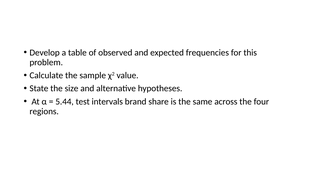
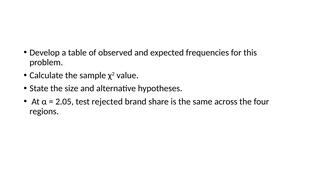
5.44: 5.44 -> 2.05 (65, 101)
intervals: intervals -> rejected (107, 101)
